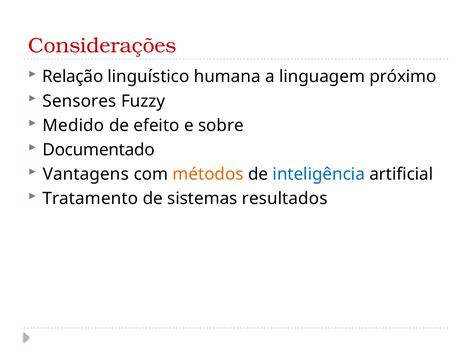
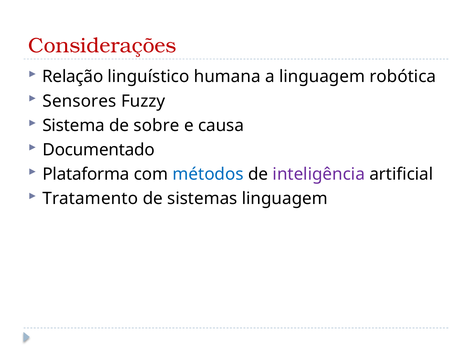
próximo: próximo -> robótica (403, 77)
Medido: Medido -> Sistema (74, 125)
efeito: efeito -> sobre (157, 125)
sobre: sobre -> causa (221, 125)
Vantagens: Vantagens -> Plataforma (86, 174)
métodos colour: orange -> blue (208, 174)
inteligência colour: blue -> purple (319, 174)
sistemas resultados: resultados -> linguagem (285, 199)
